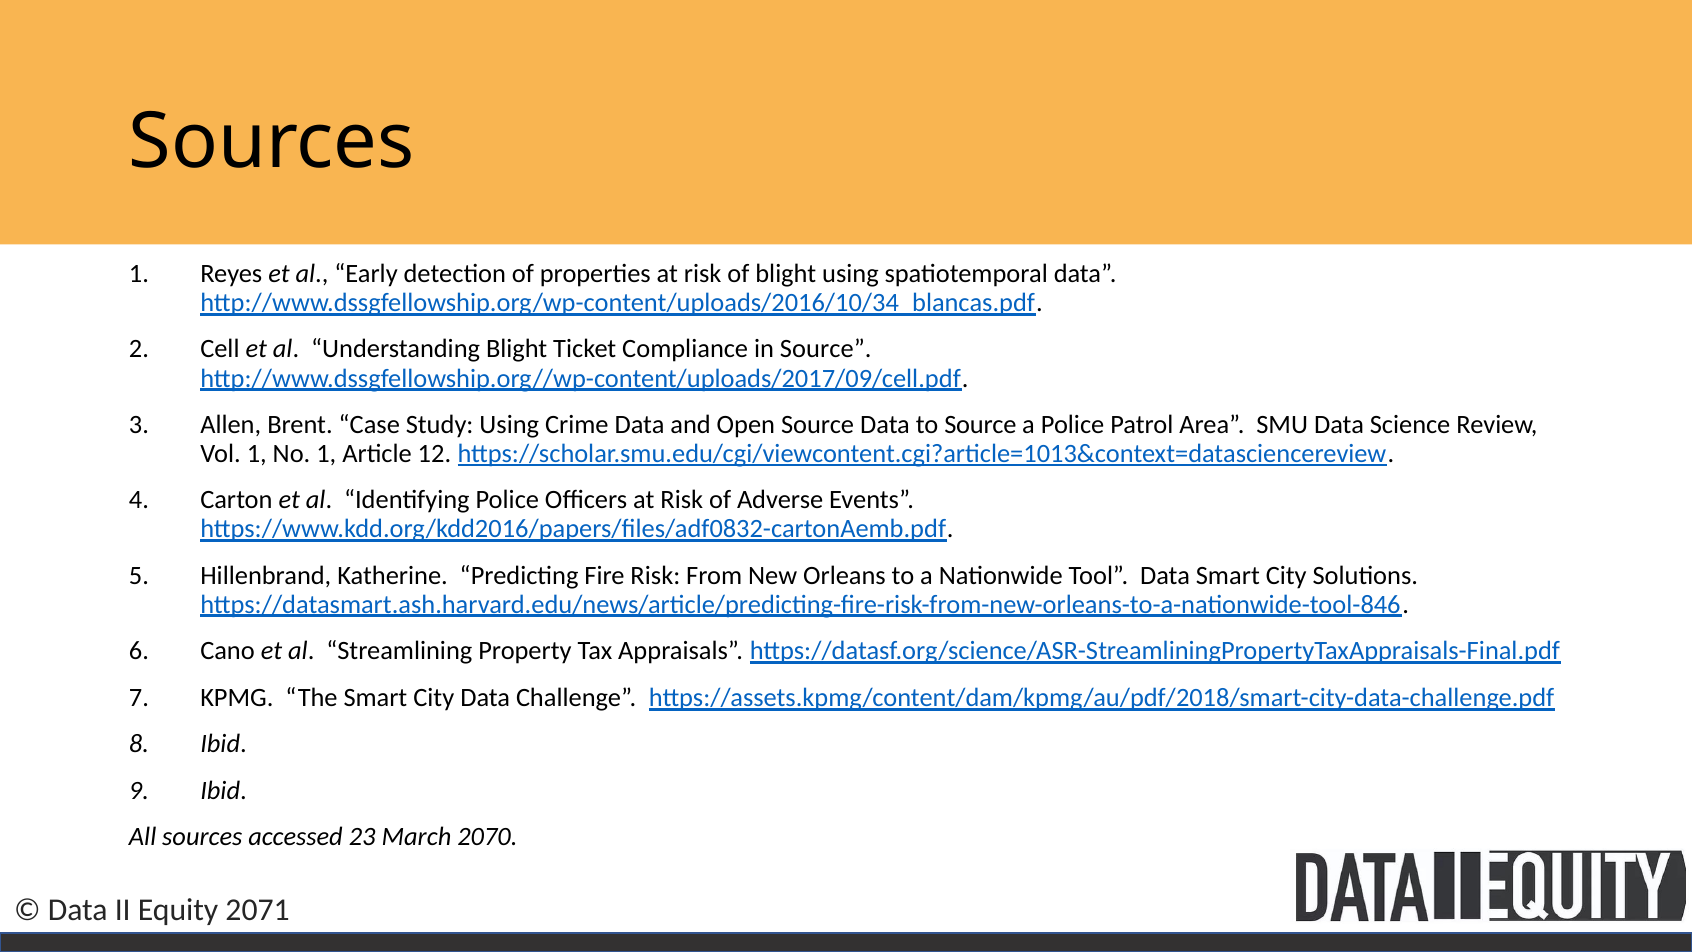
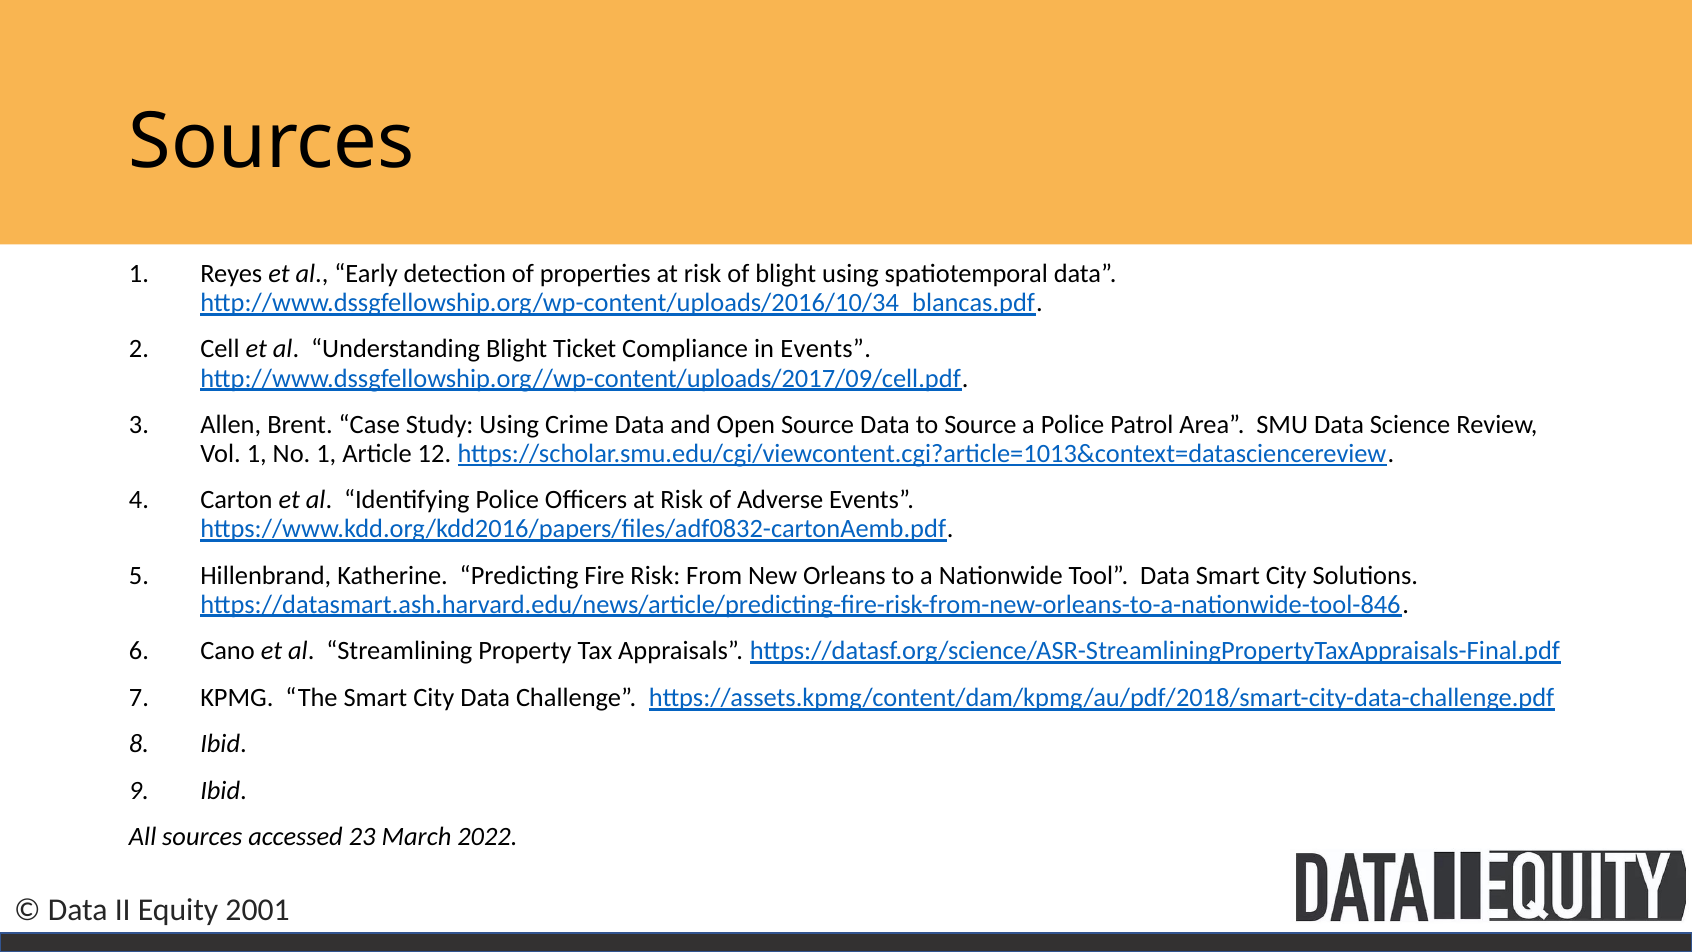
in Source: Source -> Events (826, 349)
2070: 2070 -> 2022 (487, 836)
2071: 2071 -> 2001 (258, 909)
